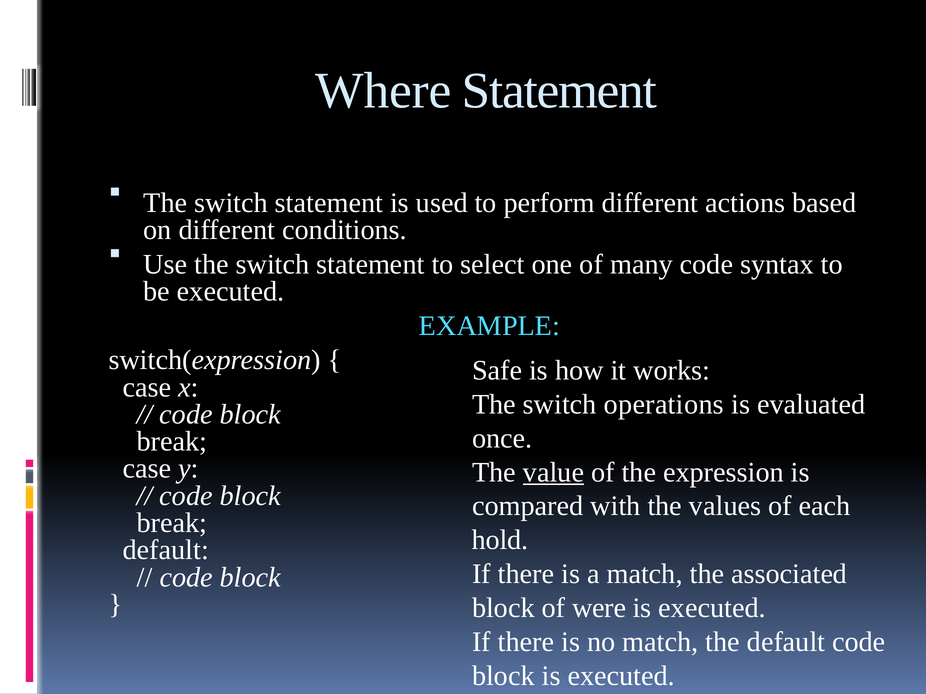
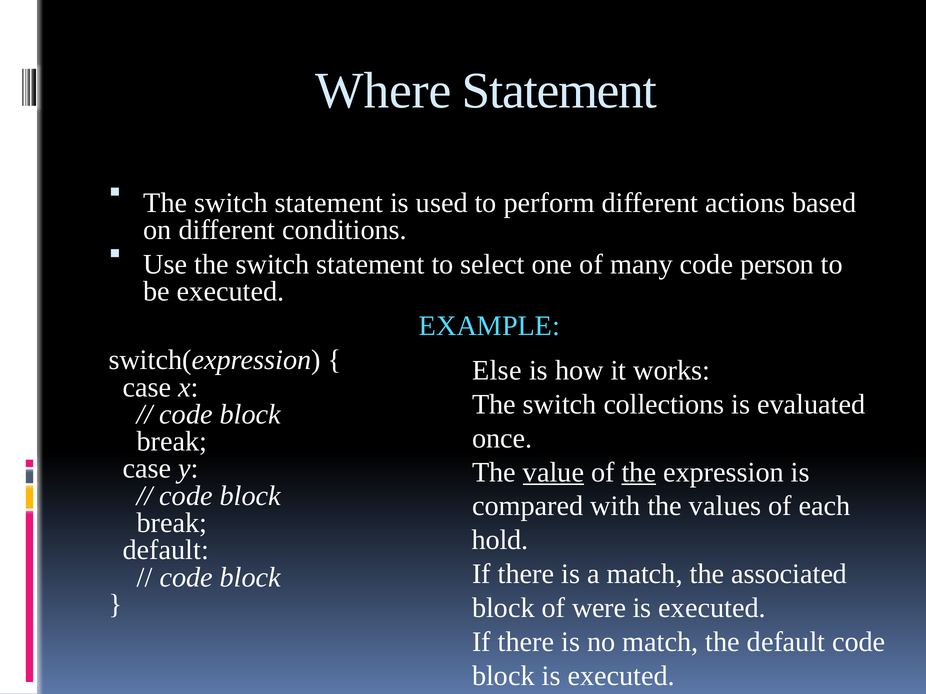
syntax: syntax -> person (777, 264)
Safe: Safe -> Else (497, 371)
operations: operations -> collections (664, 405)
the underline: none -> present (639, 473)
